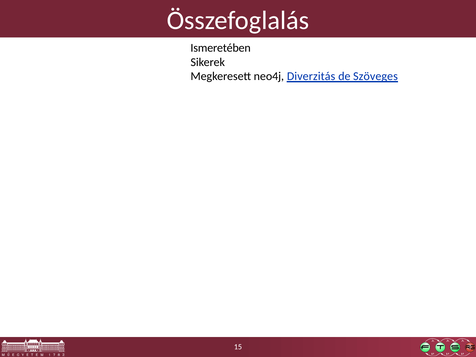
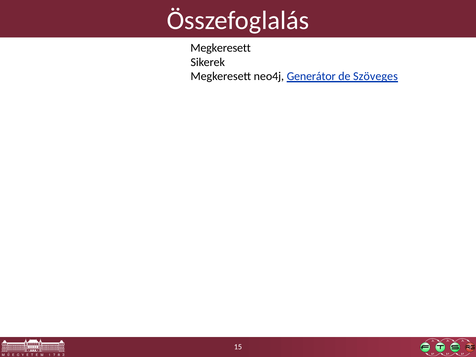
Ismeretében: Ismeretében -> Megkeresett (221, 48)
Diverzitás: Diverzitás -> Generátor (311, 76)
